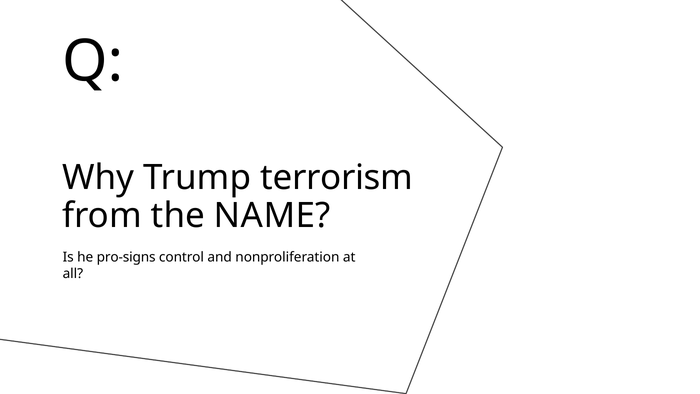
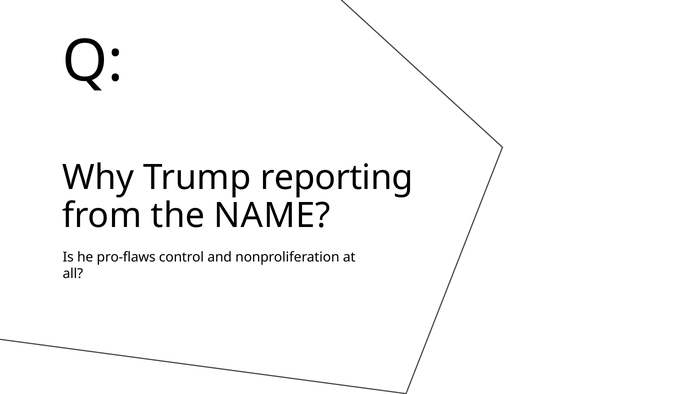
terrorism: terrorism -> reporting (337, 178)
pro-signs: pro-signs -> pro-flaws (126, 257)
